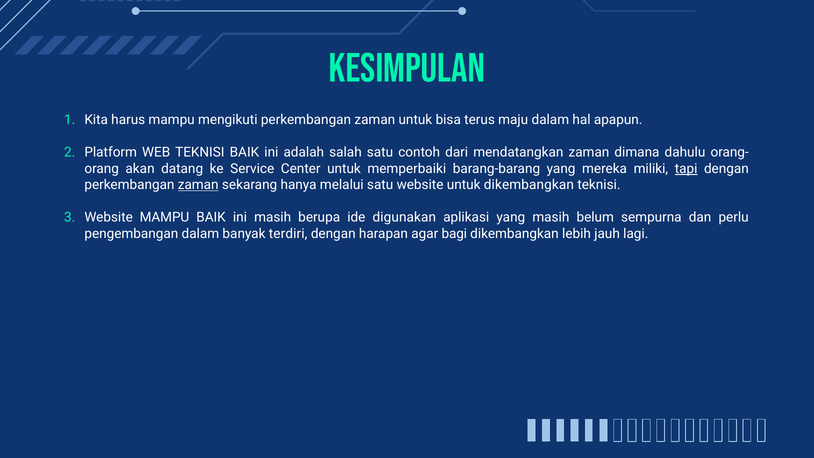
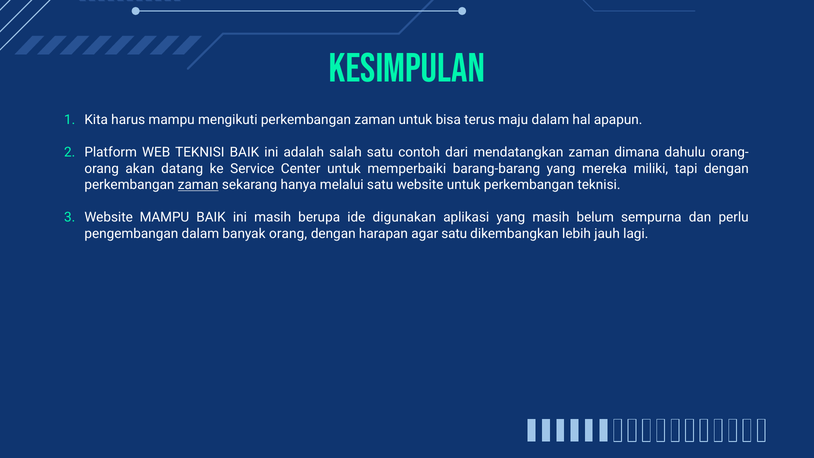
tapi underline: present -> none (686, 169)
untuk dikembangkan: dikembangkan -> perkembangan (529, 185)
banyak terdiri: terdiri -> orang (288, 234)
agar bagi: bagi -> satu (454, 234)
